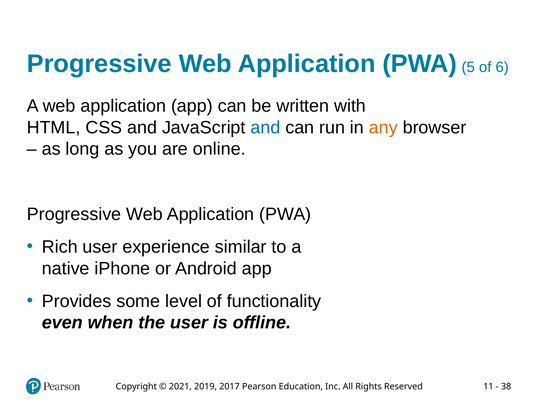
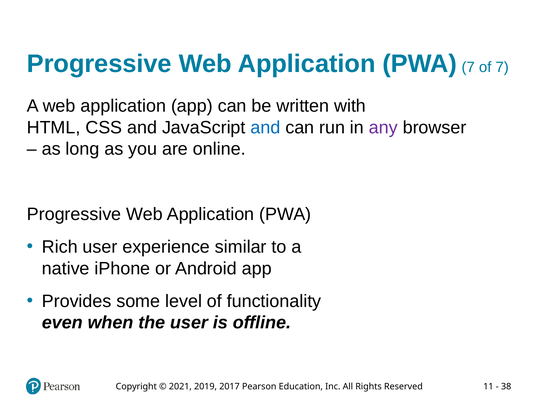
PWA 5: 5 -> 7 (468, 67)
of 6: 6 -> 7 (502, 67)
any colour: orange -> purple (383, 127)
